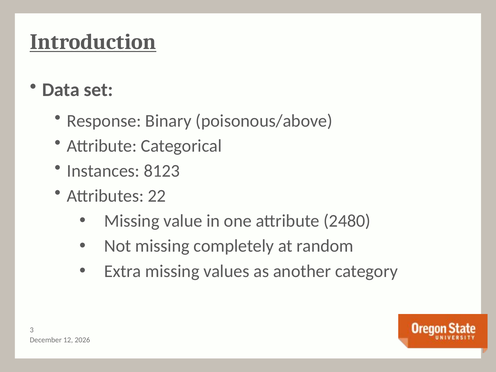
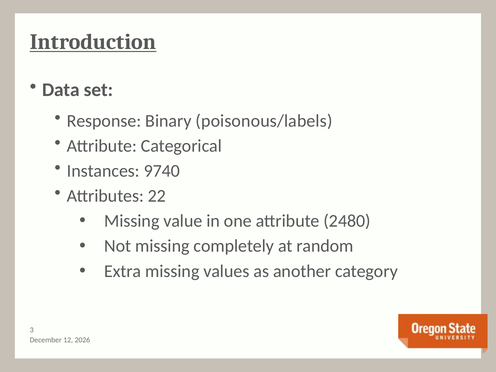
poisonous/above: poisonous/above -> poisonous/labels (264, 121)
8123: 8123 -> 9740 (162, 171)
